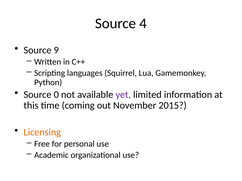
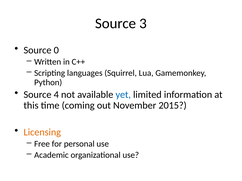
4: 4 -> 3 (143, 23)
9: 9 -> 0 (56, 50)
0: 0 -> 4 (56, 95)
yet colour: purple -> blue (123, 95)
